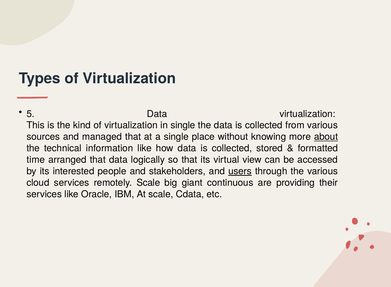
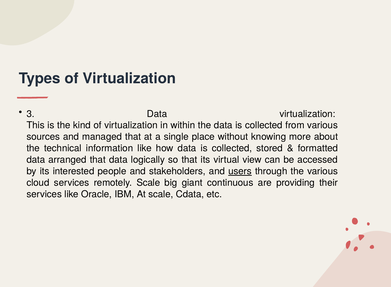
5: 5 -> 3 (31, 114)
in single: single -> within (183, 125)
about underline: present -> none (326, 137)
time: time -> data (36, 159)
